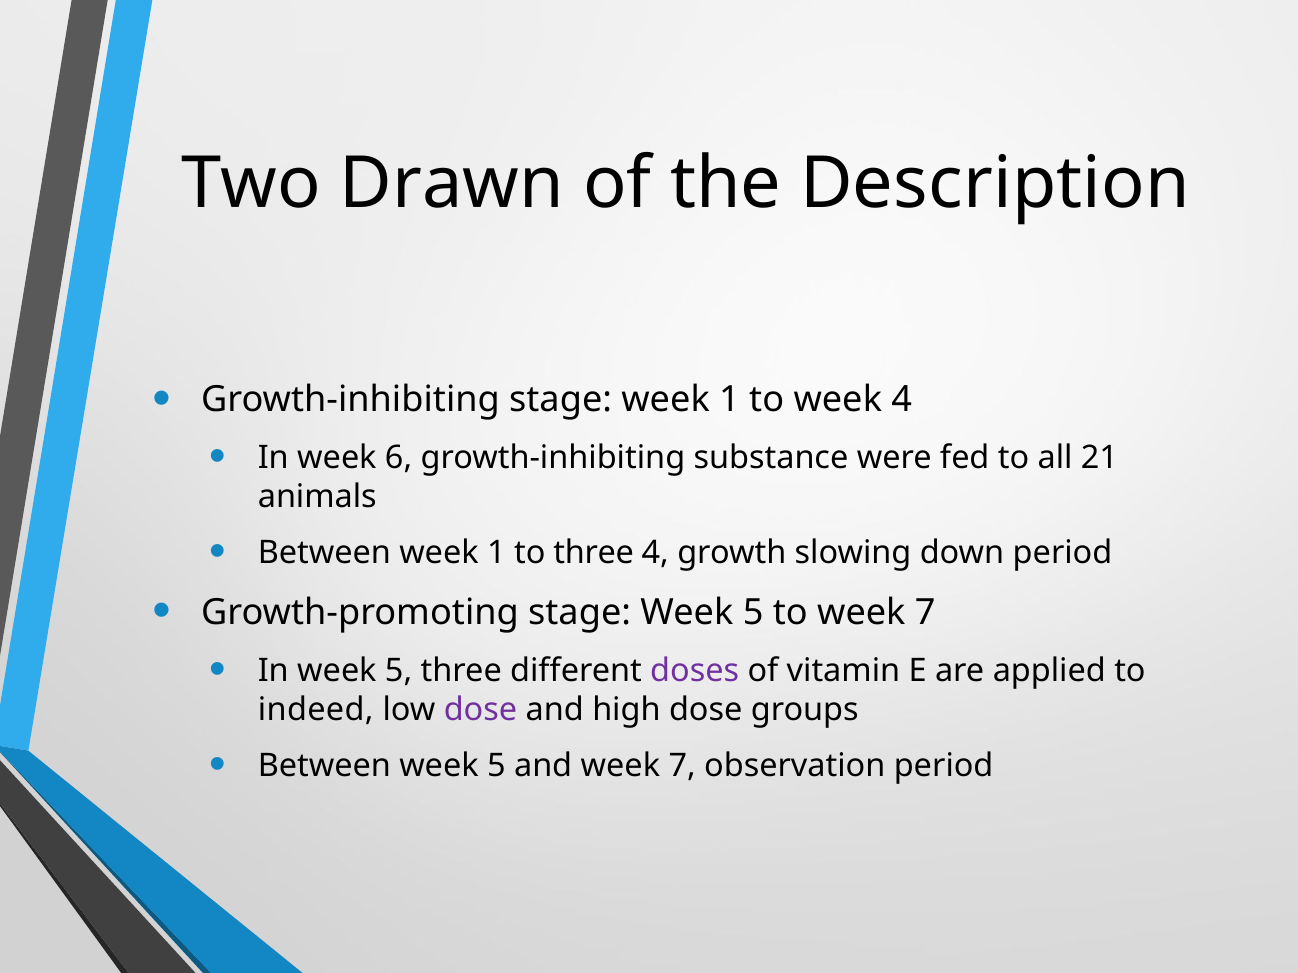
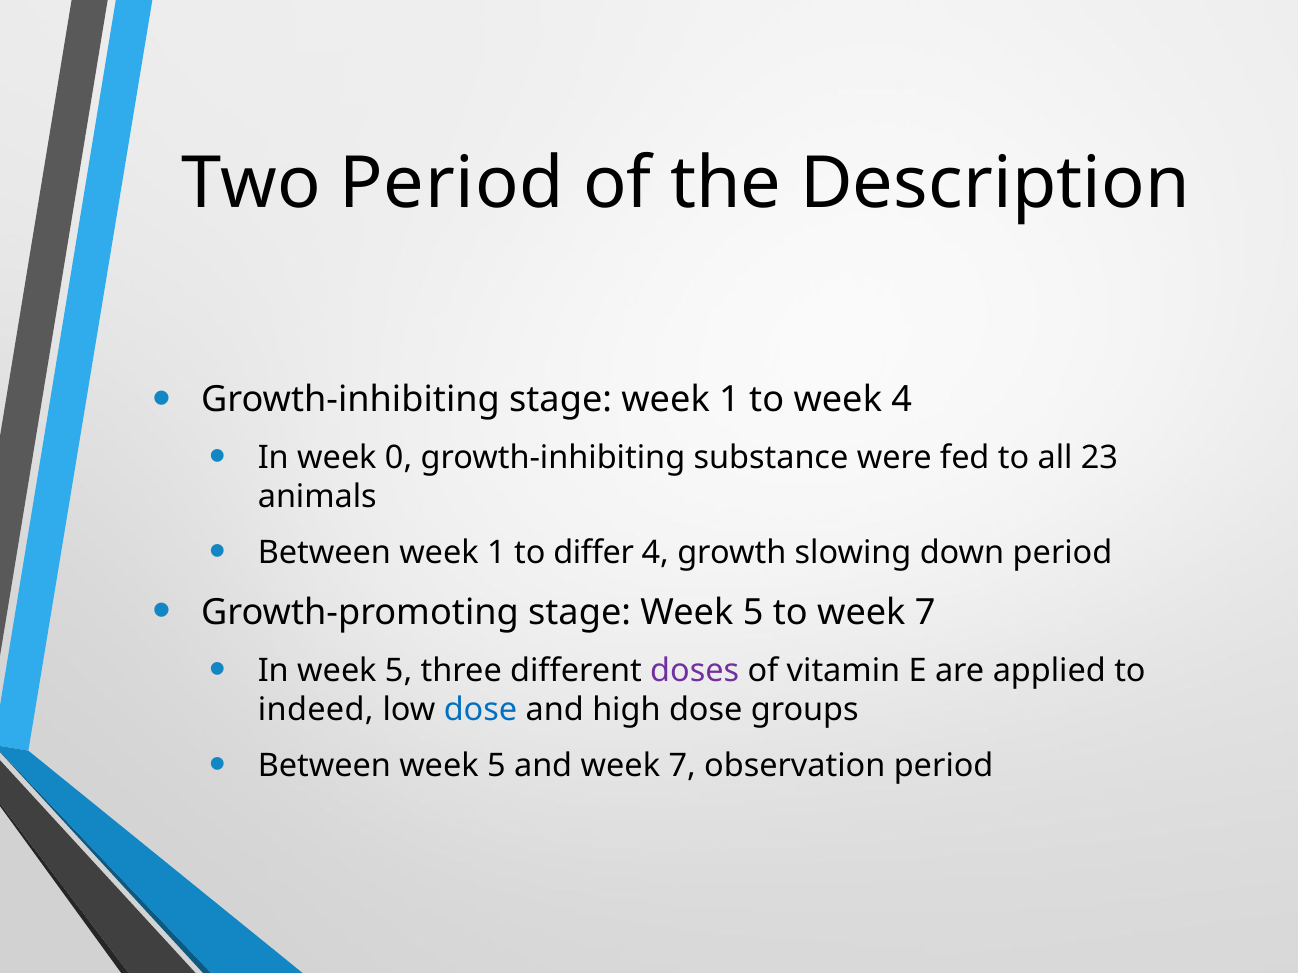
Two Drawn: Drawn -> Period (452, 184)
6: 6 -> 0 (399, 458)
21: 21 -> 23 (1099, 458)
to three: three -> differ (594, 553)
dose colour: purple -> blue (480, 710)
